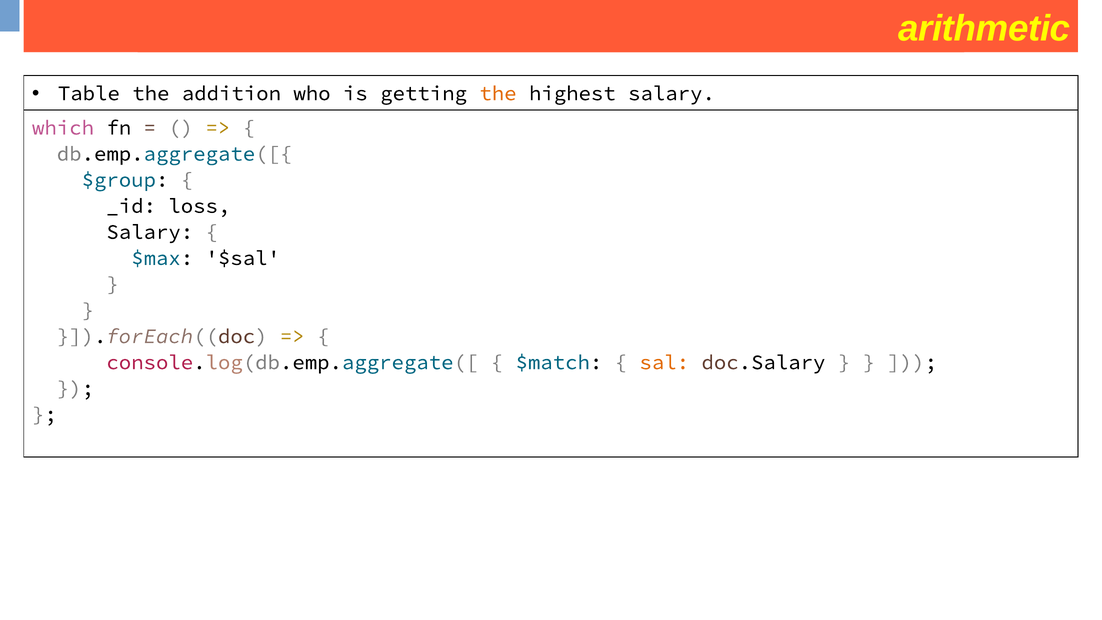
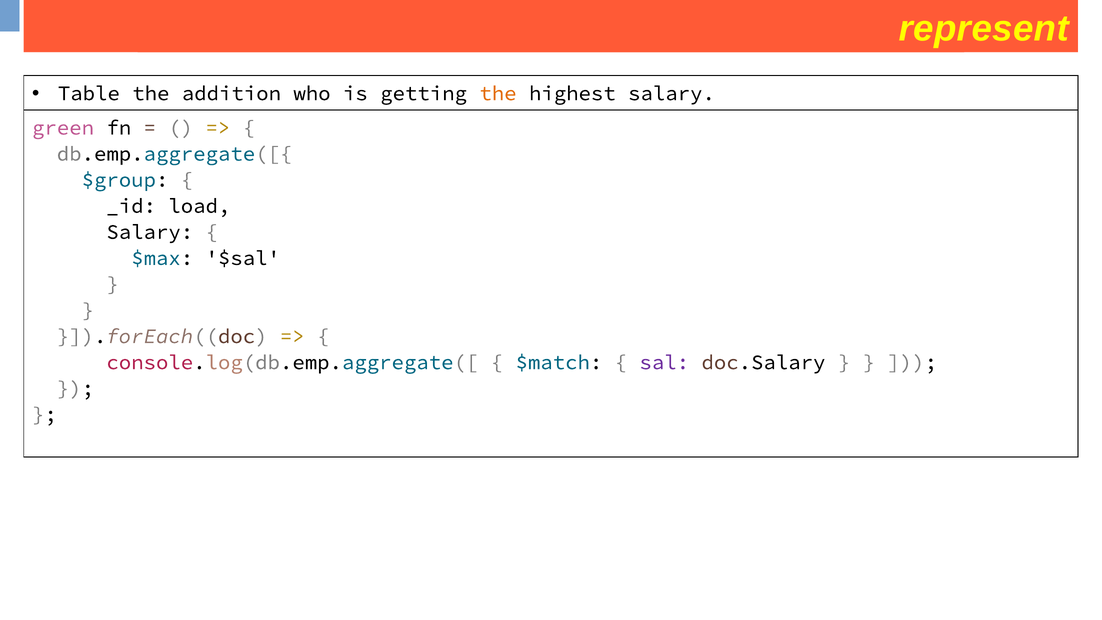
arithmetic: arithmetic -> represent (984, 29)
which: which -> green (63, 128)
loss: loss -> load (199, 206)
sal colour: orange -> purple (664, 362)
